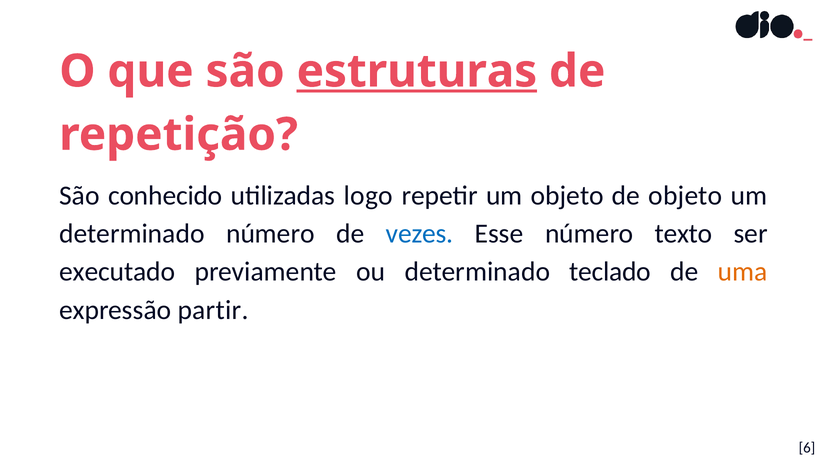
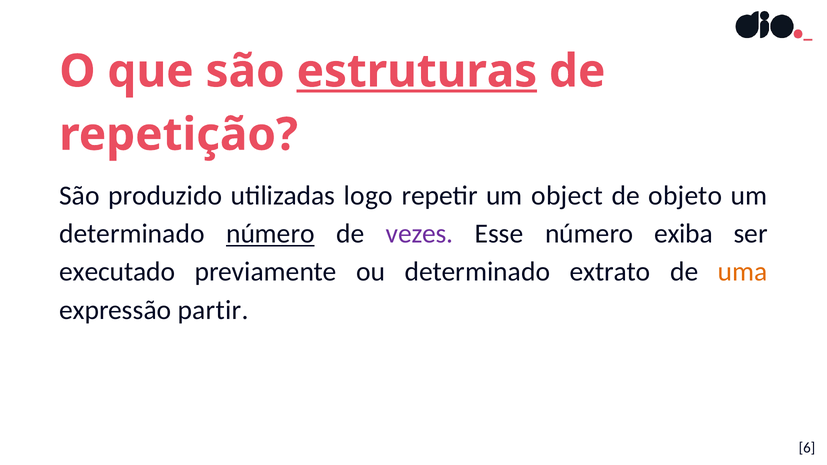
conhecido: conhecido -> produzido (165, 196)
um objeto: objeto -> object (567, 196)
número underline: none -> present (270, 234)
vezes colour: blue -> purple (420, 234)
texto: texto -> exiba (684, 234)
teclado: teclado -> extrato (610, 272)
